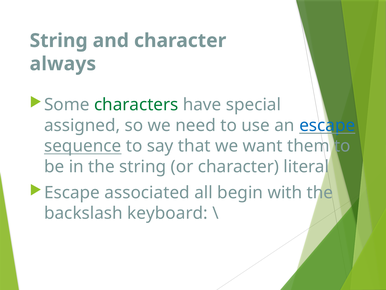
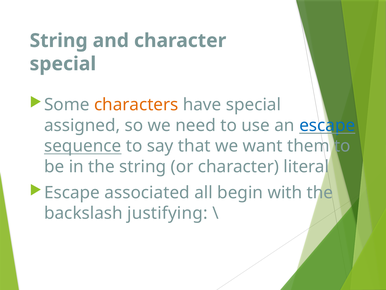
always: always -> special (63, 64)
characters colour: green -> orange (136, 105)
keyboard: keyboard -> justifying (167, 213)
